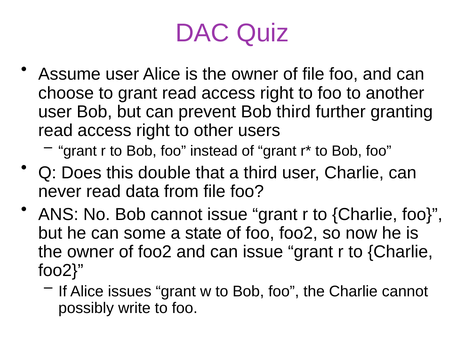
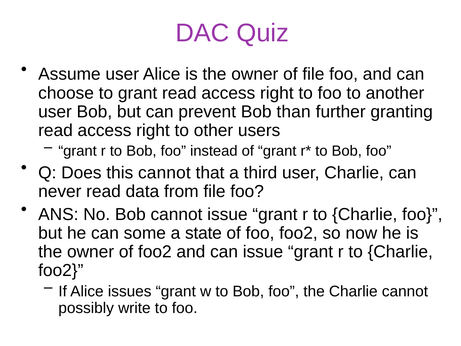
Bob third: third -> than (294, 112)
this double: double -> cannot (164, 173)
